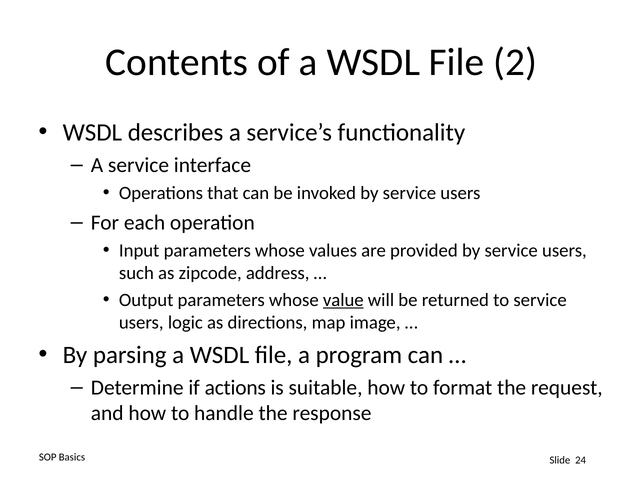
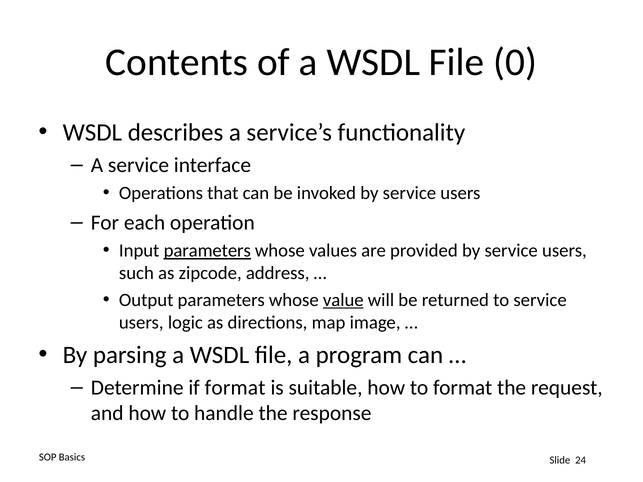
2: 2 -> 0 (515, 62)
parameters underline: none -> present (207, 251)
if actions: actions -> format (235, 388)
